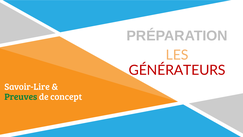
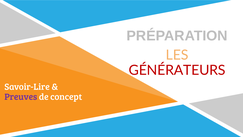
Preuves colour: green -> purple (21, 97)
